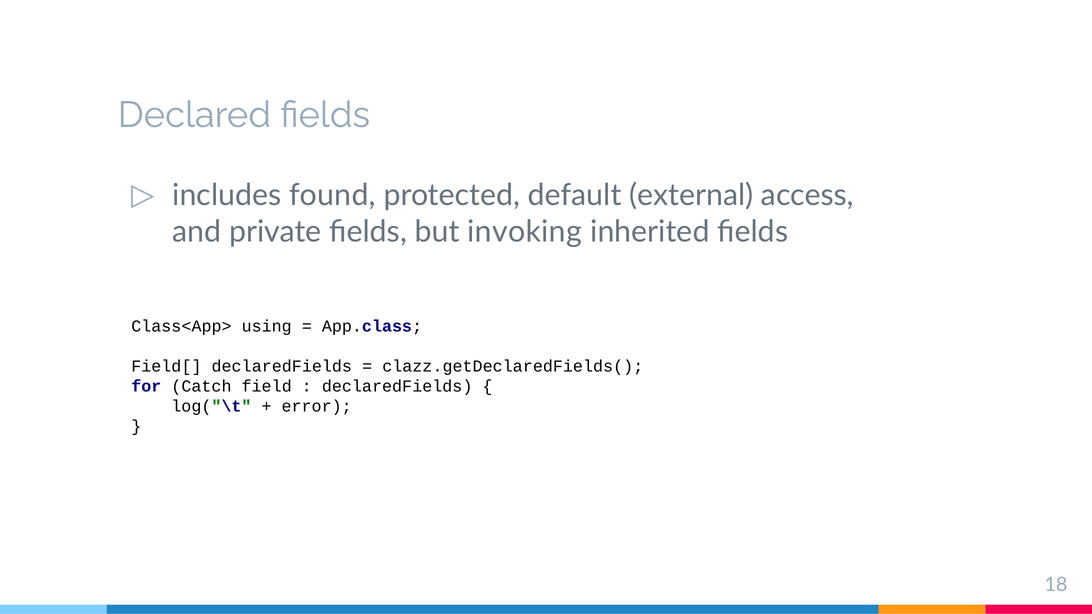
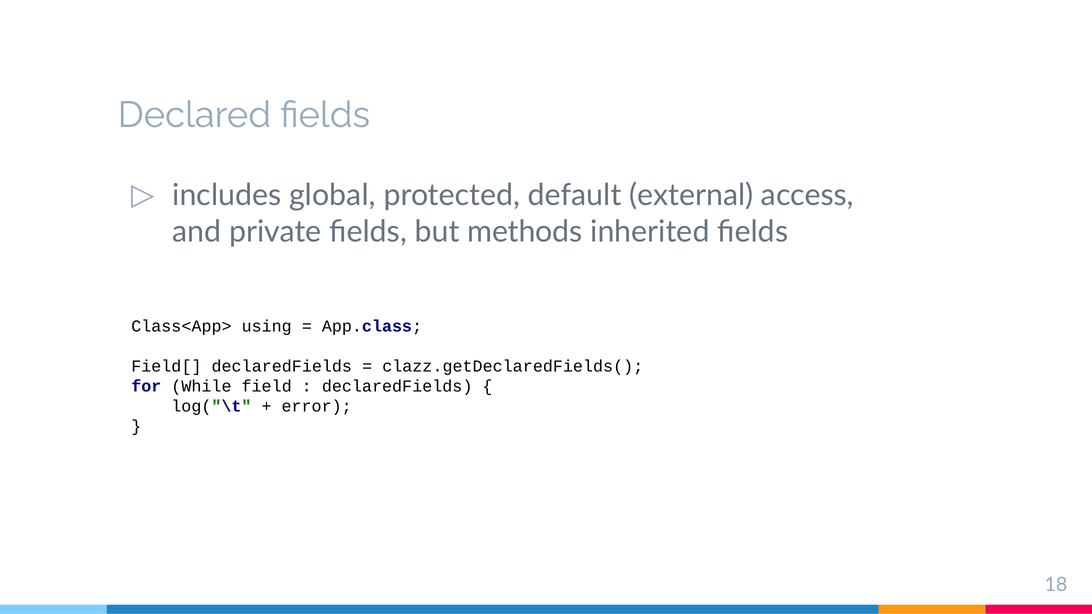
found: found -> global (332, 195)
invoking: invoking -> methods (525, 232)
Catch: Catch -> While (201, 386)
